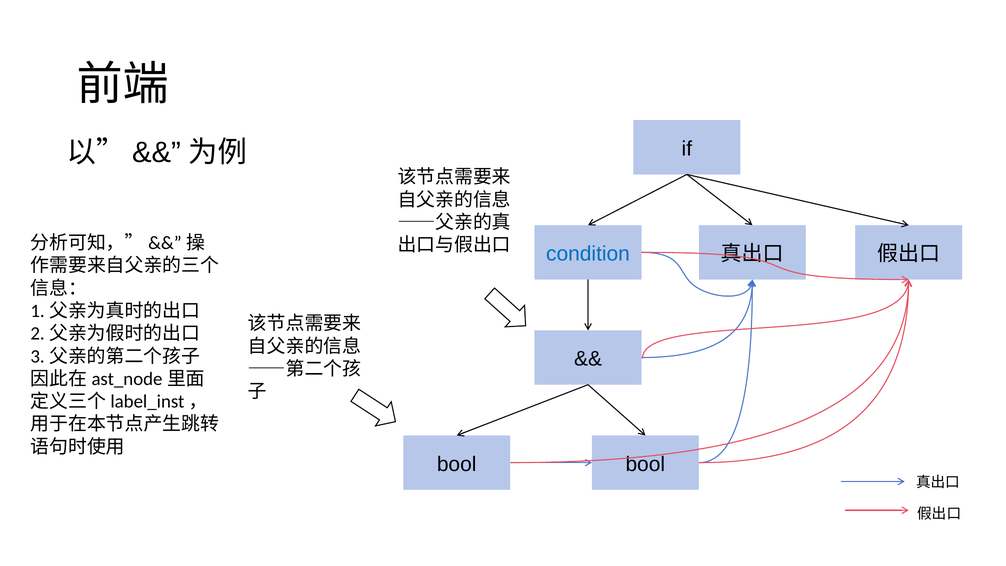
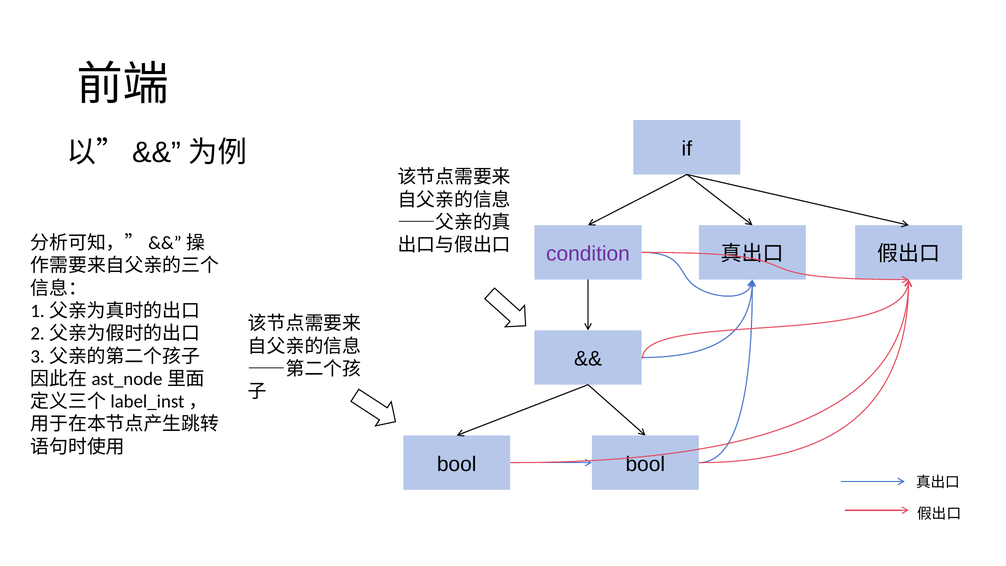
condition colour: blue -> purple (588, 254)
